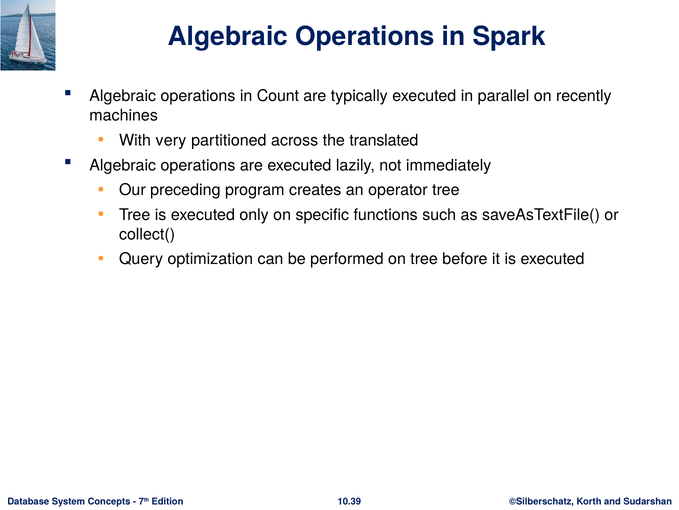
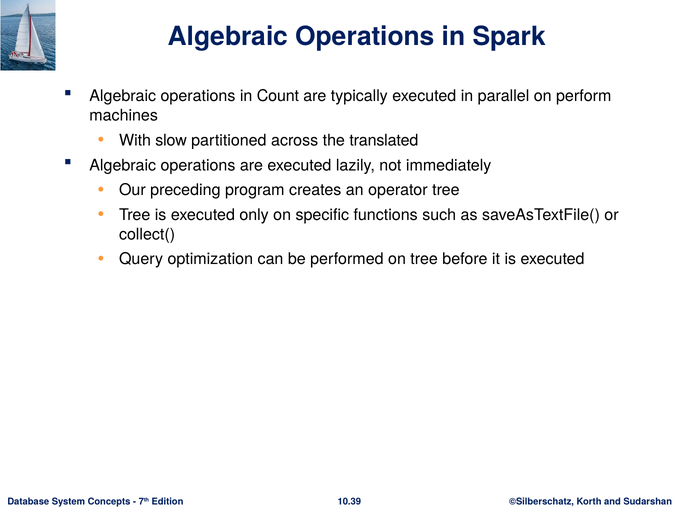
recently: recently -> perform (584, 96)
very: very -> slow (171, 140)
